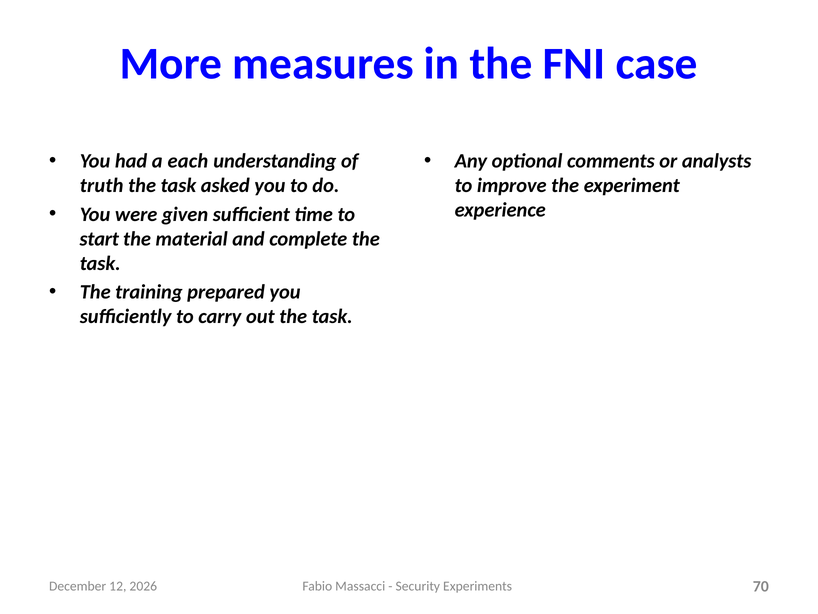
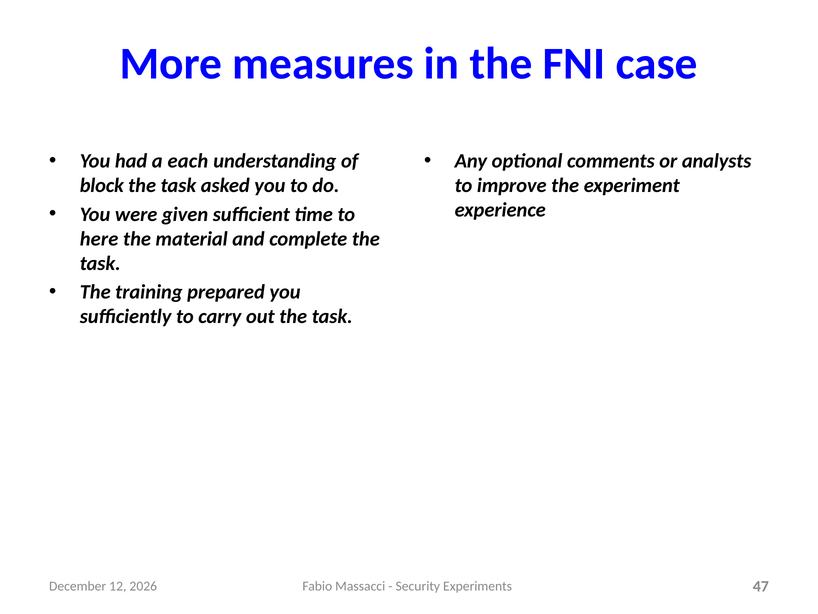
truth: truth -> block (102, 185)
start: start -> here (99, 239)
70: 70 -> 47 (761, 586)
